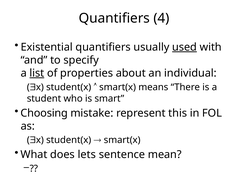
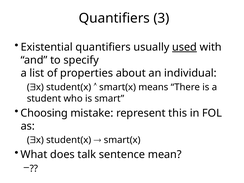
4: 4 -> 3 (161, 18)
list underline: present -> none (37, 73)
lets: lets -> talk (87, 155)
